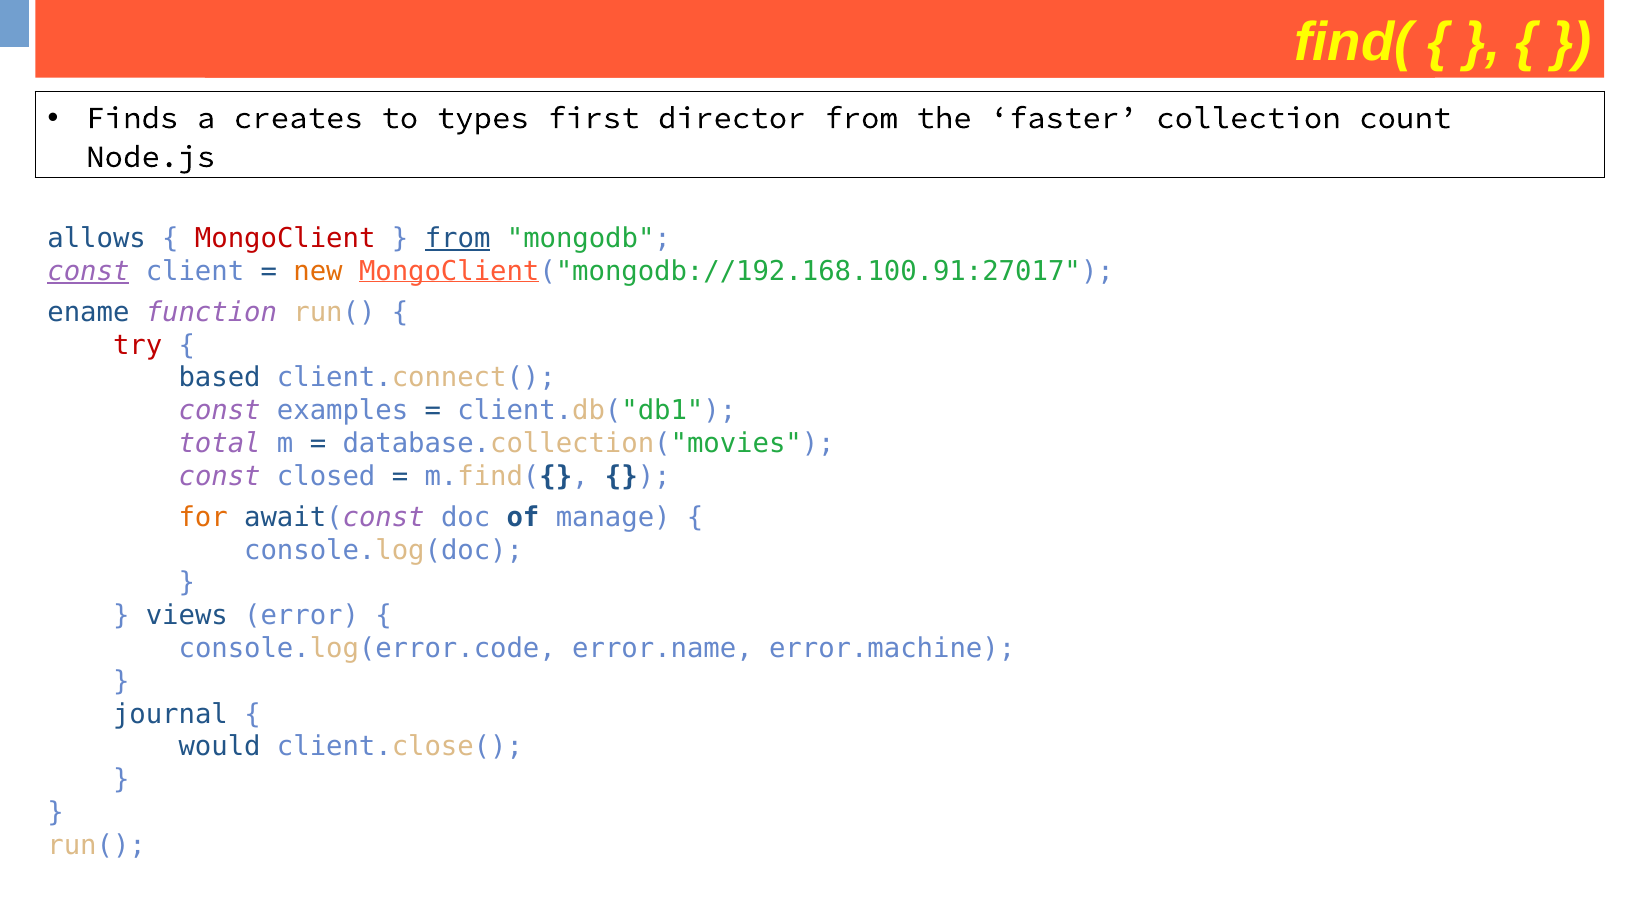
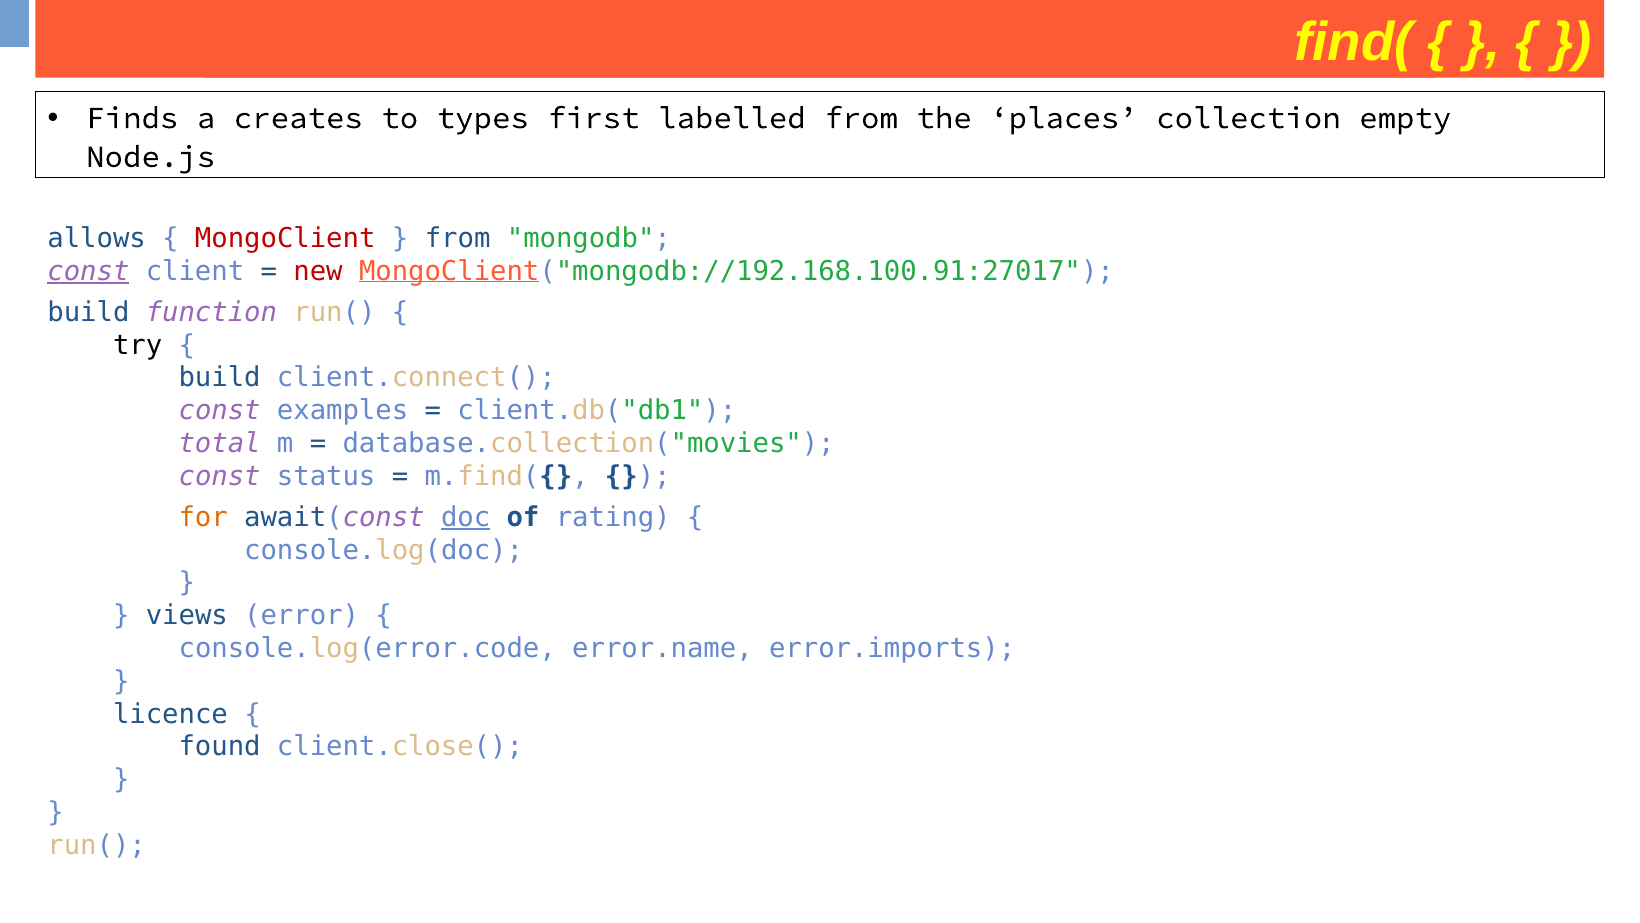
director: director -> labelled (732, 118)
faster: faster -> places (1064, 118)
count: count -> empty (1405, 118)
from underline: present -> none (458, 238)
new colour: orange -> red (318, 271)
ename: ename -> build (88, 312)
try colour: red -> black (138, 345)
based: based -> build (220, 378)
closed: closed -> status (326, 476)
doc underline: none -> present (466, 517)
manage: manage -> rating (613, 517)
error.machine: error.machine -> error.imports (892, 648)
journal: journal -> licence (170, 714)
would: would -> found (220, 747)
